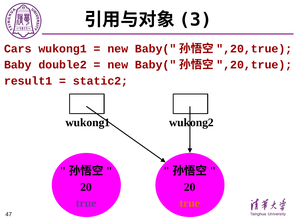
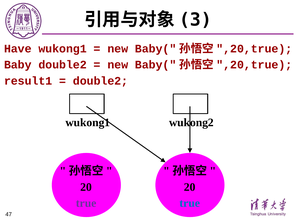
Cars: Cars -> Have (18, 49)
static2: static2 -> double2 (101, 81)
true colour: orange -> blue (190, 203)
